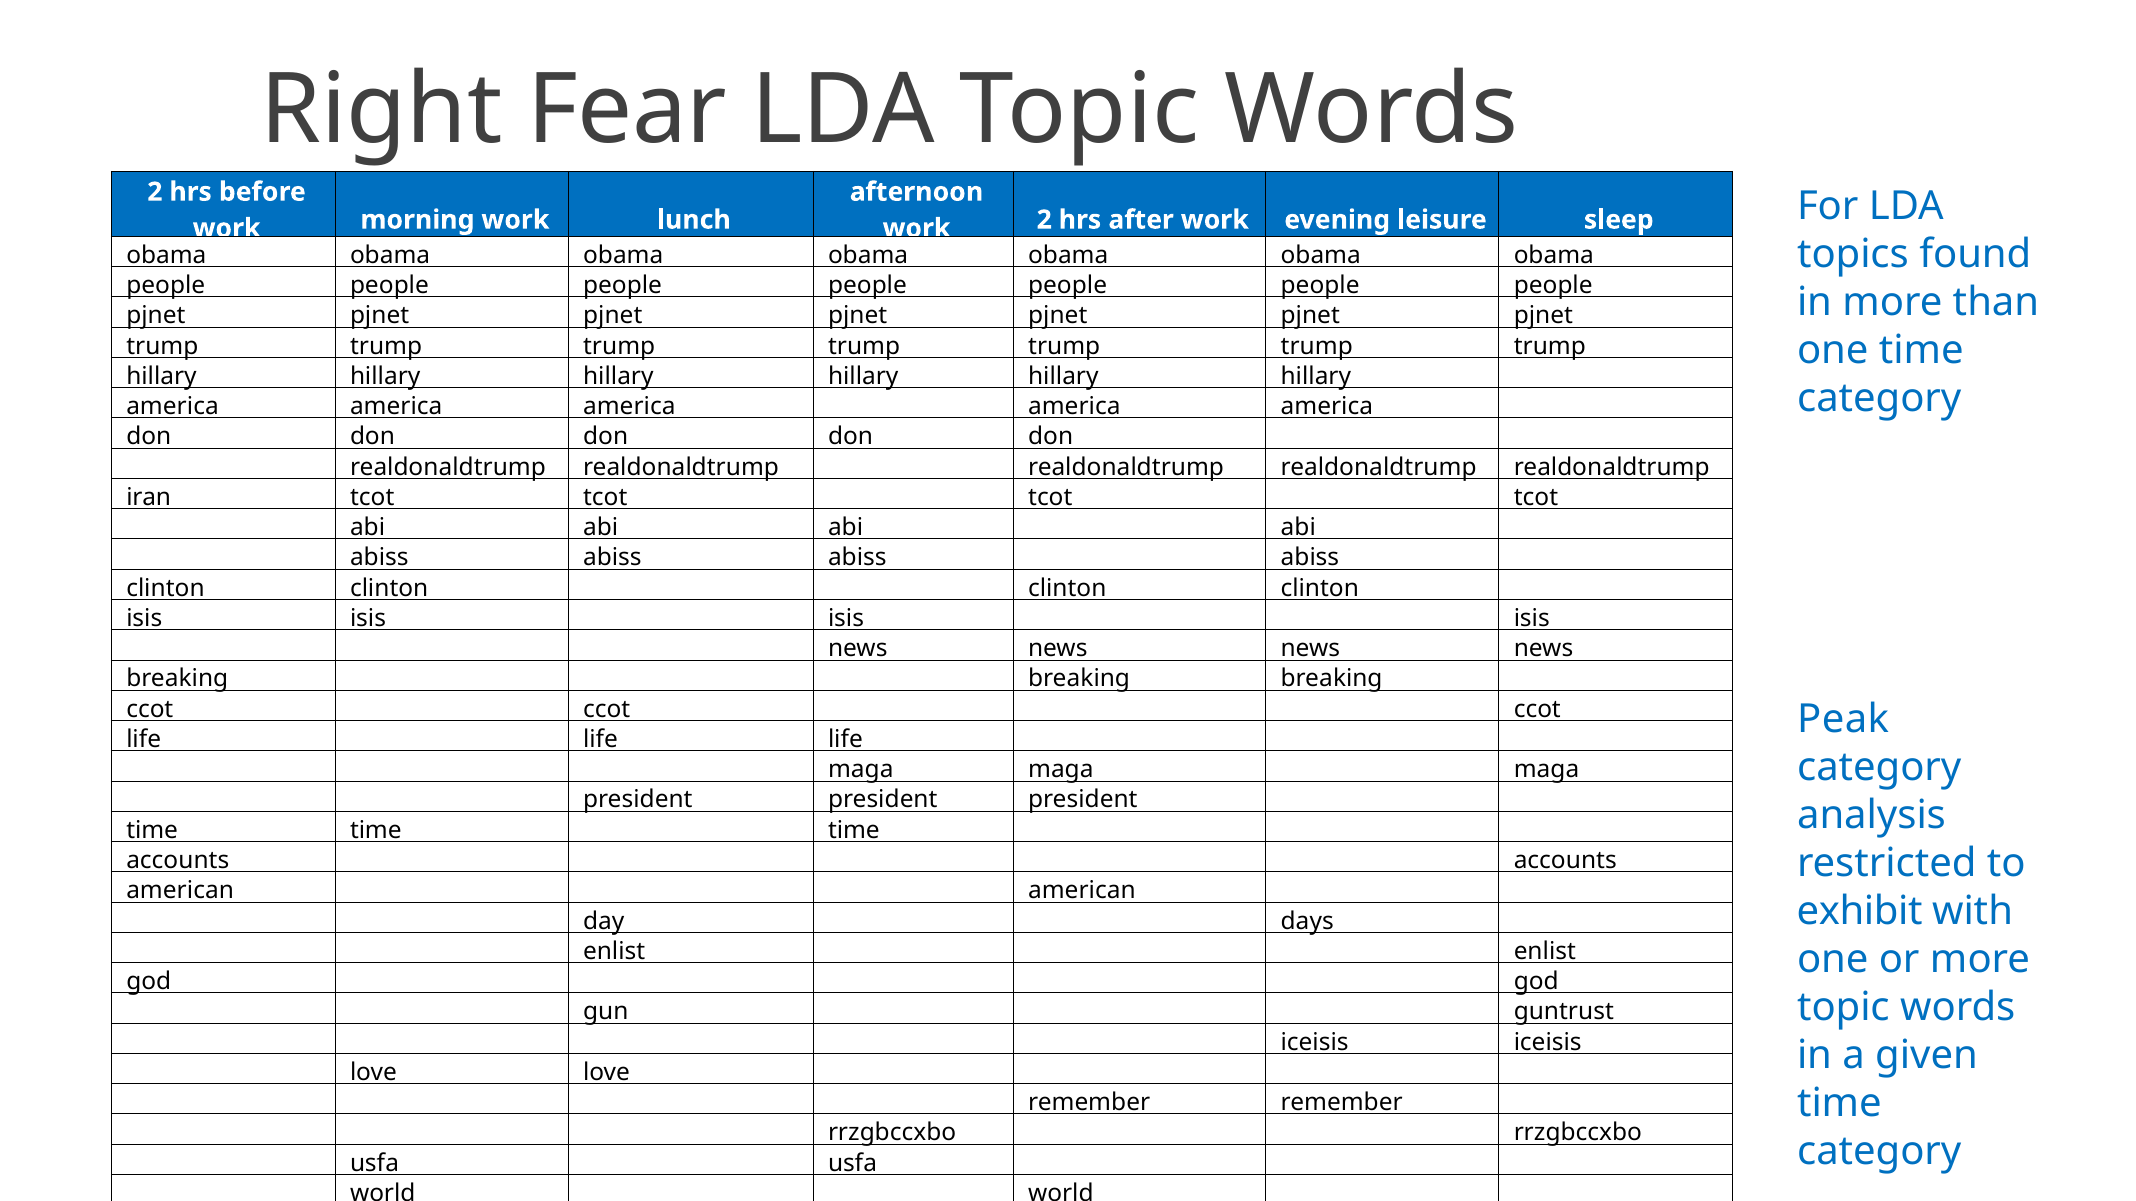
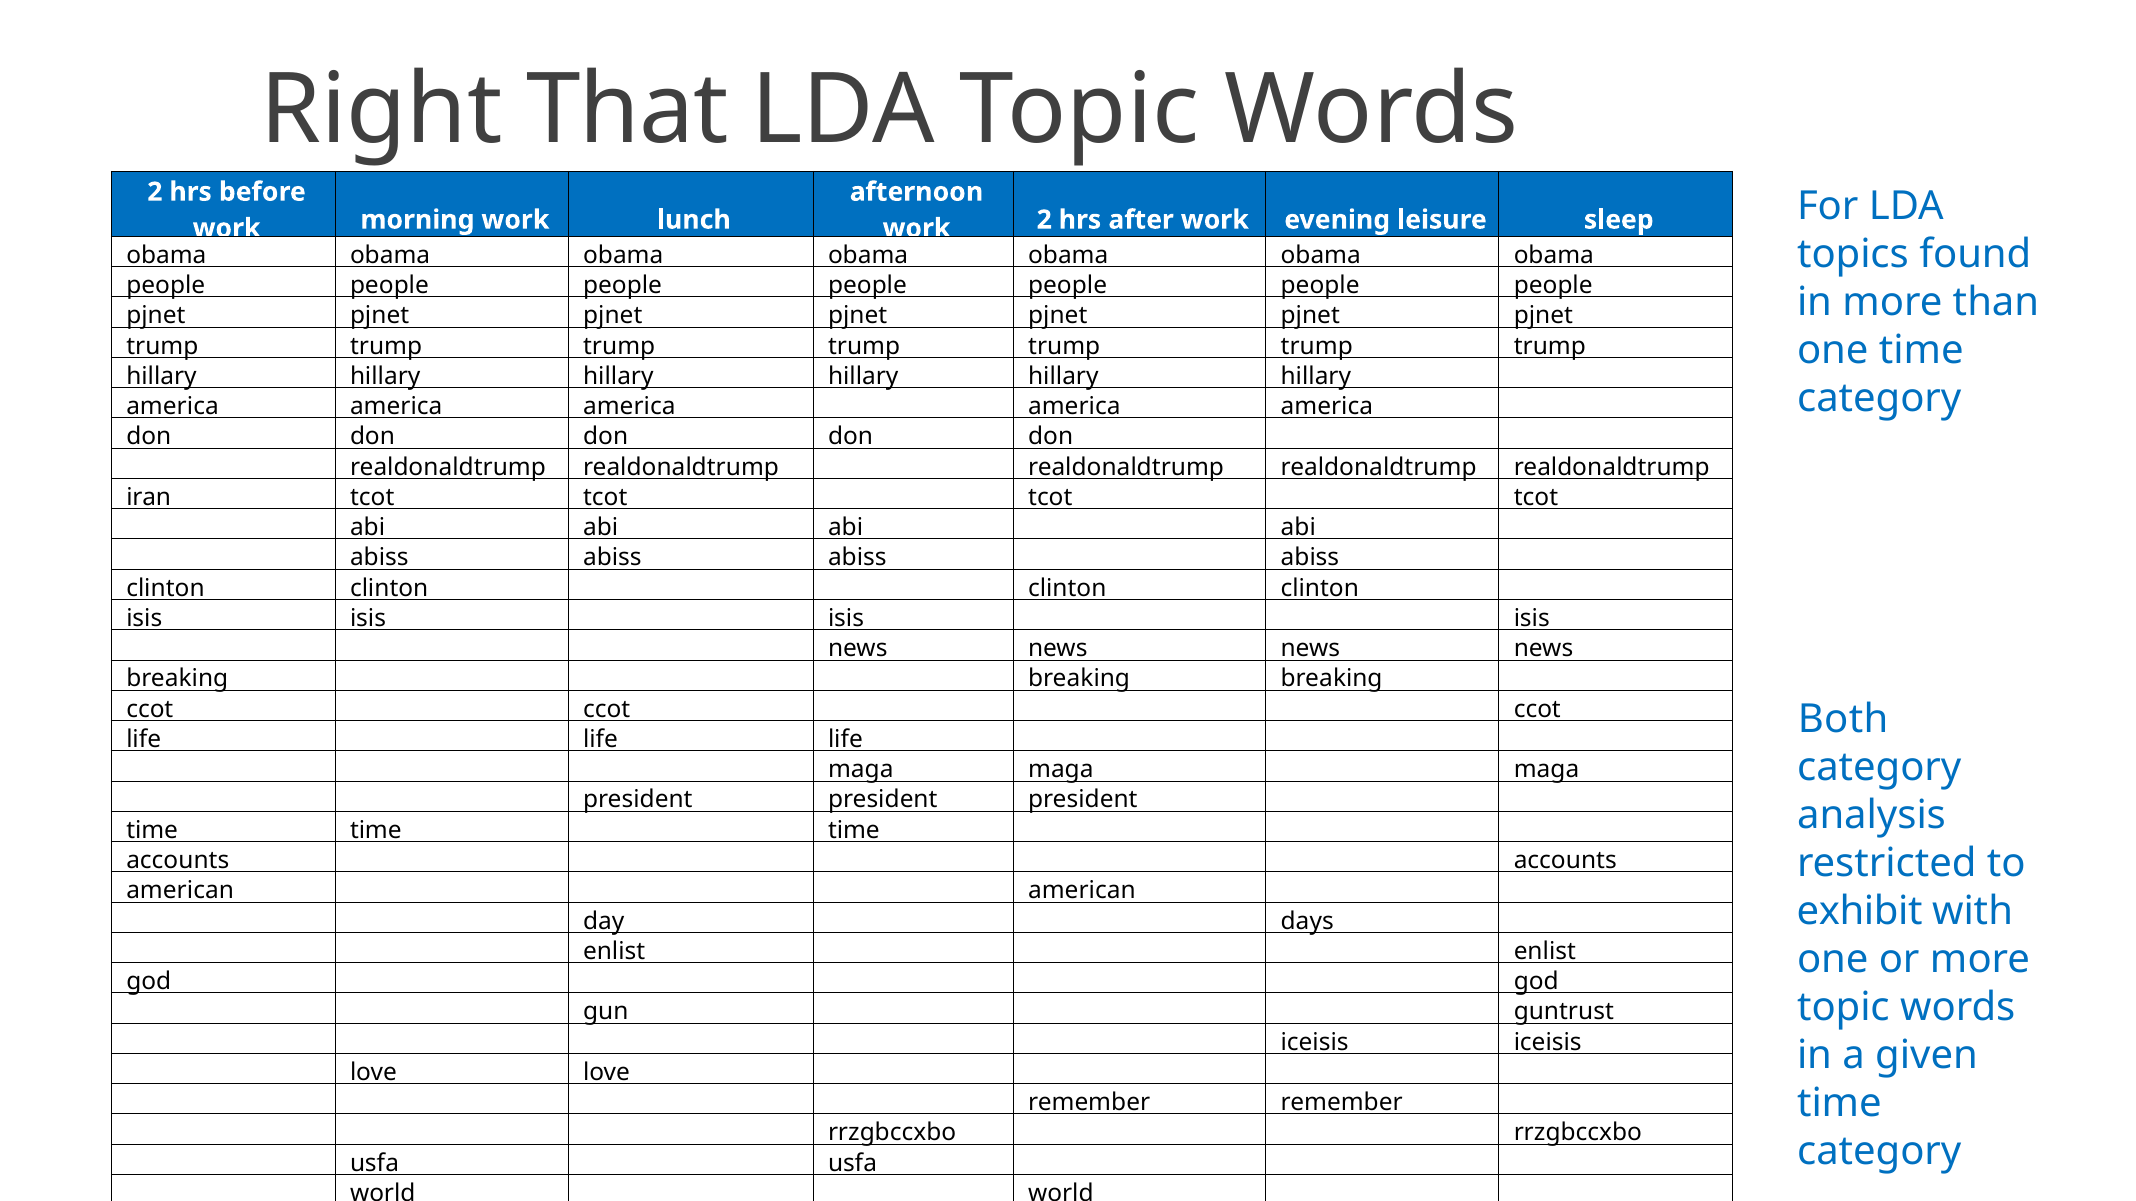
Fear: Fear -> That (627, 110)
Peak: Peak -> Both (1843, 720)
